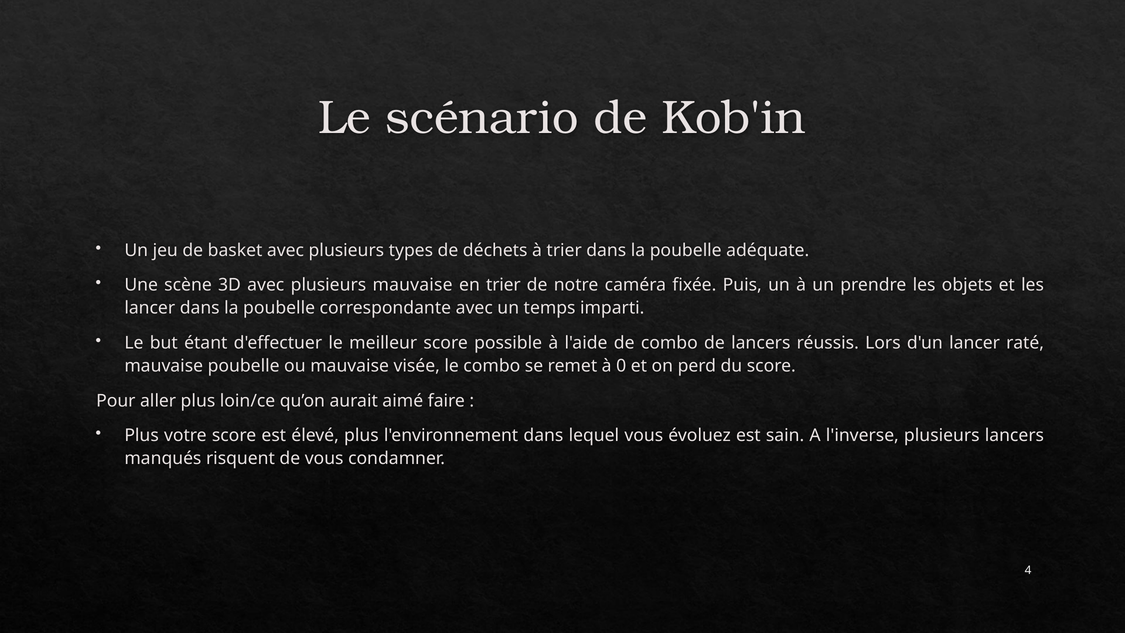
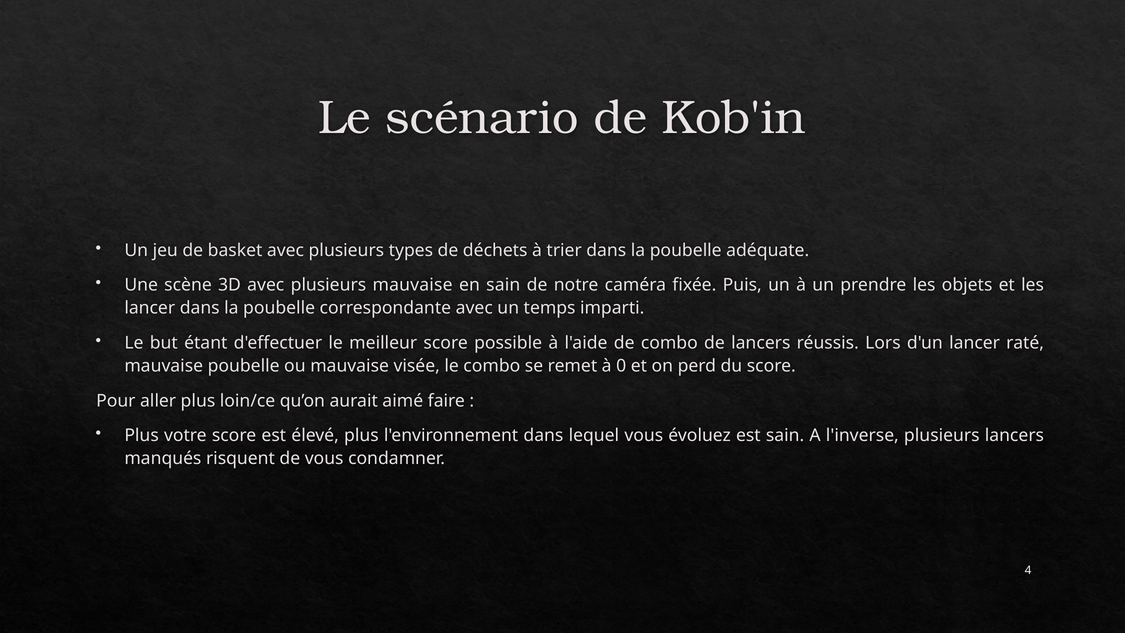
en trier: trier -> sain (503, 285)
